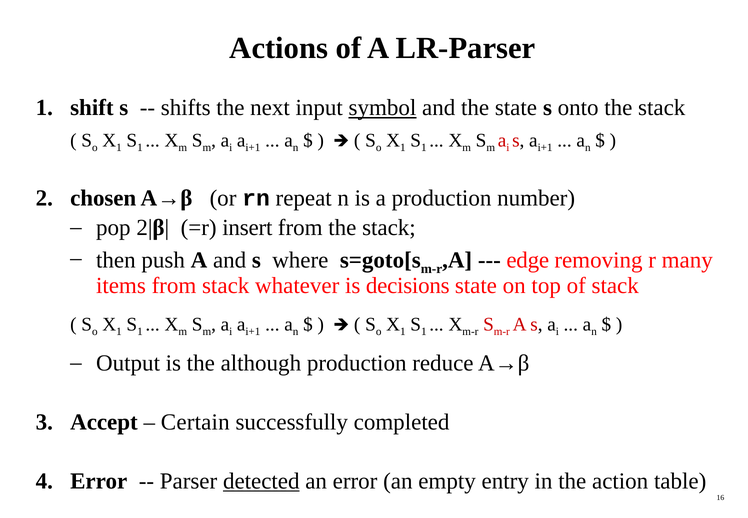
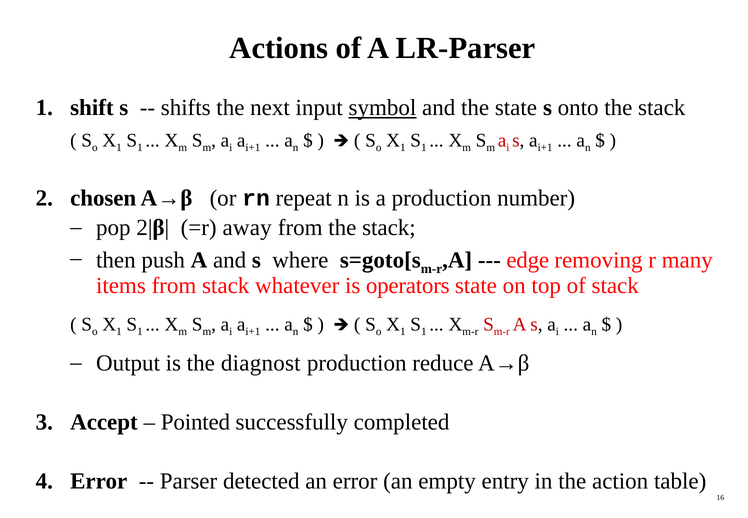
insert: insert -> away (247, 228)
decisions: decisions -> operators (408, 285)
although: although -> diagnost (261, 363)
Certain: Certain -> Pointed (195, 422)
detected underline: present -> none (261, 481)
